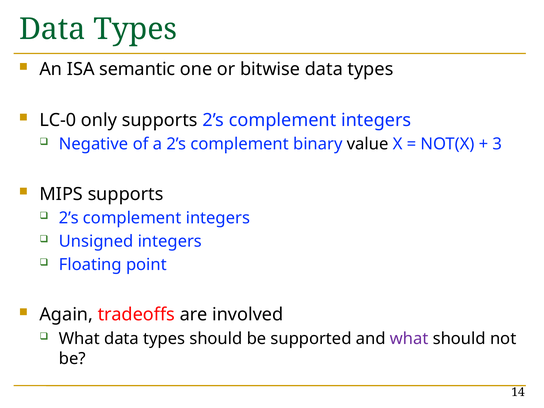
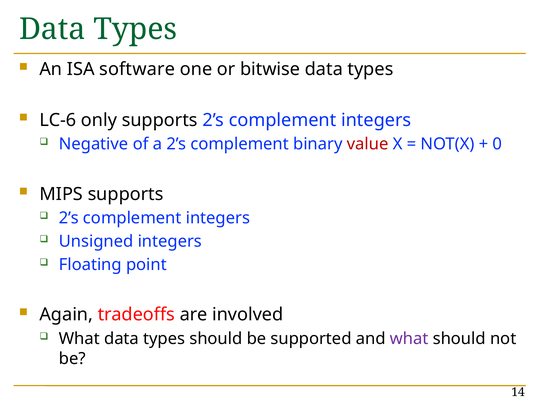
semantic: semantic -> software (137, 69)
LC-0: LC-0 -> LC-6 (58, 120)
value colour: black -> red (368, 144)
3: 3 -> 0 (497, 144)
